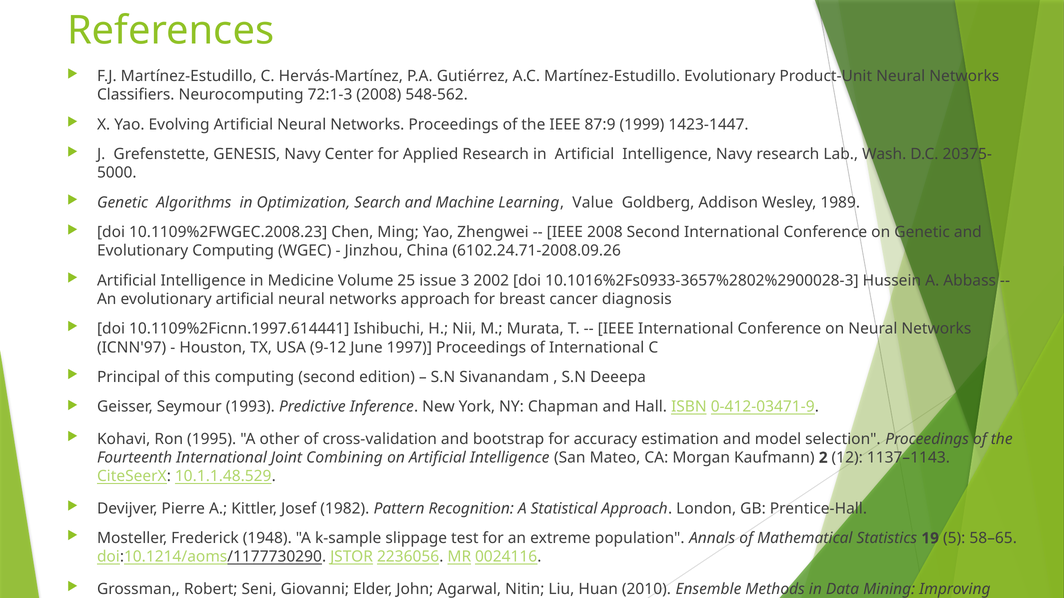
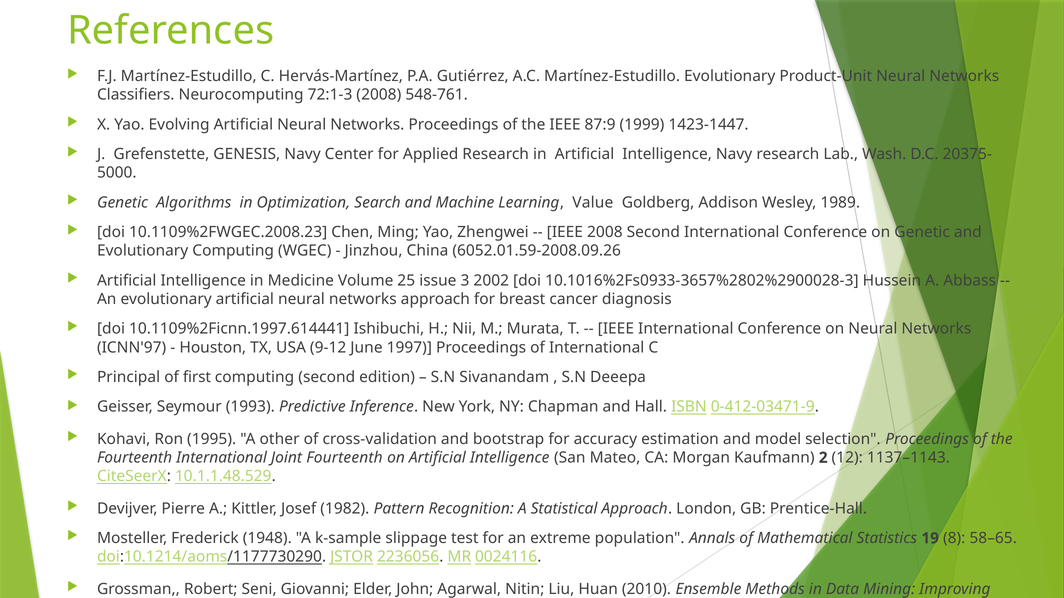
548-562: 548-562 -> 548-761 (437, 95)
6102.24.71-2008.09.26: 6102.24.71-2008.09.26 -> 6052.01.59-2008.09.26 (537, 251)
this: this -> first (197, 377)
Joint Combining: Combining -> Fourteenth (344, 458)
5: 5 -> 8 (954, 539)
